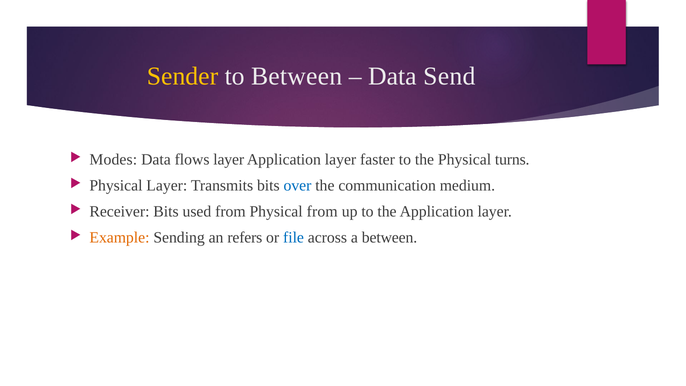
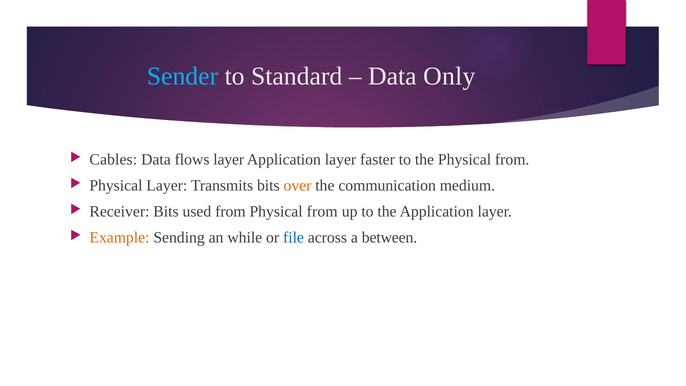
Sender colour: yellow -> light blue (183, 76)
to Between: Between -> Standard (297, 76)
Send: Send -> Only (449, 76)
Modes: Modes -> Cables (113, 160)
the Physical turns: turns -> from (512, 160)
over colour: blue -> orange (297, 186)
refers: refers -> while (245, 238)
